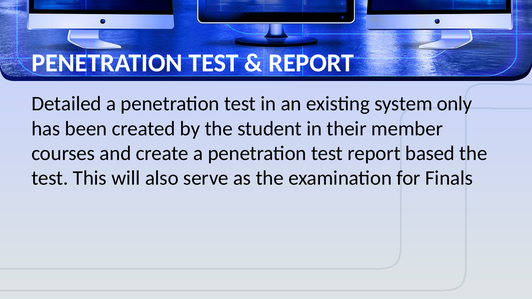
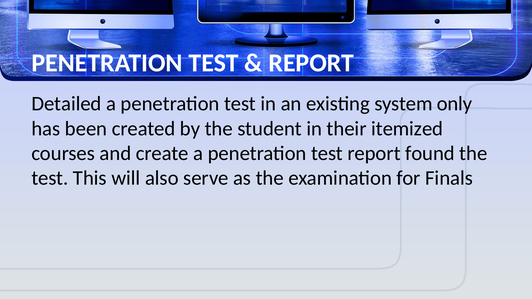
member: member -> itemized (407, 129)
based: based -> found (430, 153)
